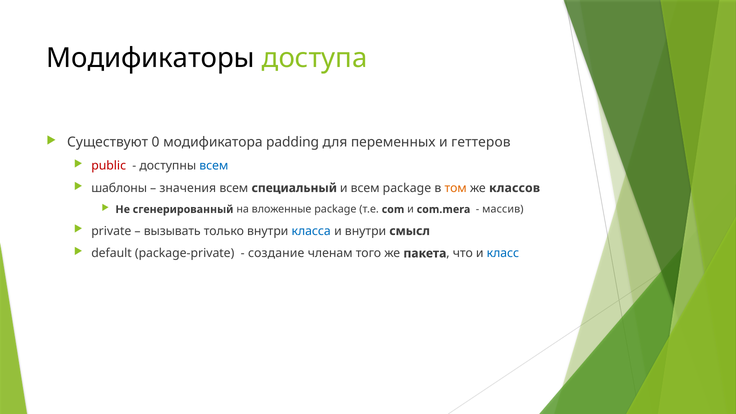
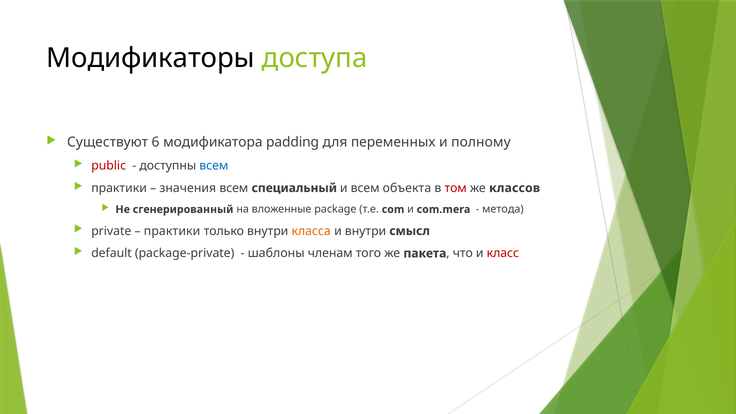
0: 0 -> 6 (156, 142)
геттеров: геттеров -> полному (481, 142)
шаблоны: шаблоны -> практики (119, 188)
всем package: package -> объекта (407, 188)
том colour: orange -> red (456, 188)
массив: массив -> метода (503, 209)
вызывать: вызывать -> практики (172, 231)
класса colour: blue -> orange (311, 231)
создание: создание -> шаблоны (276, 253)
класс colour: blue -> red (503, 253)
